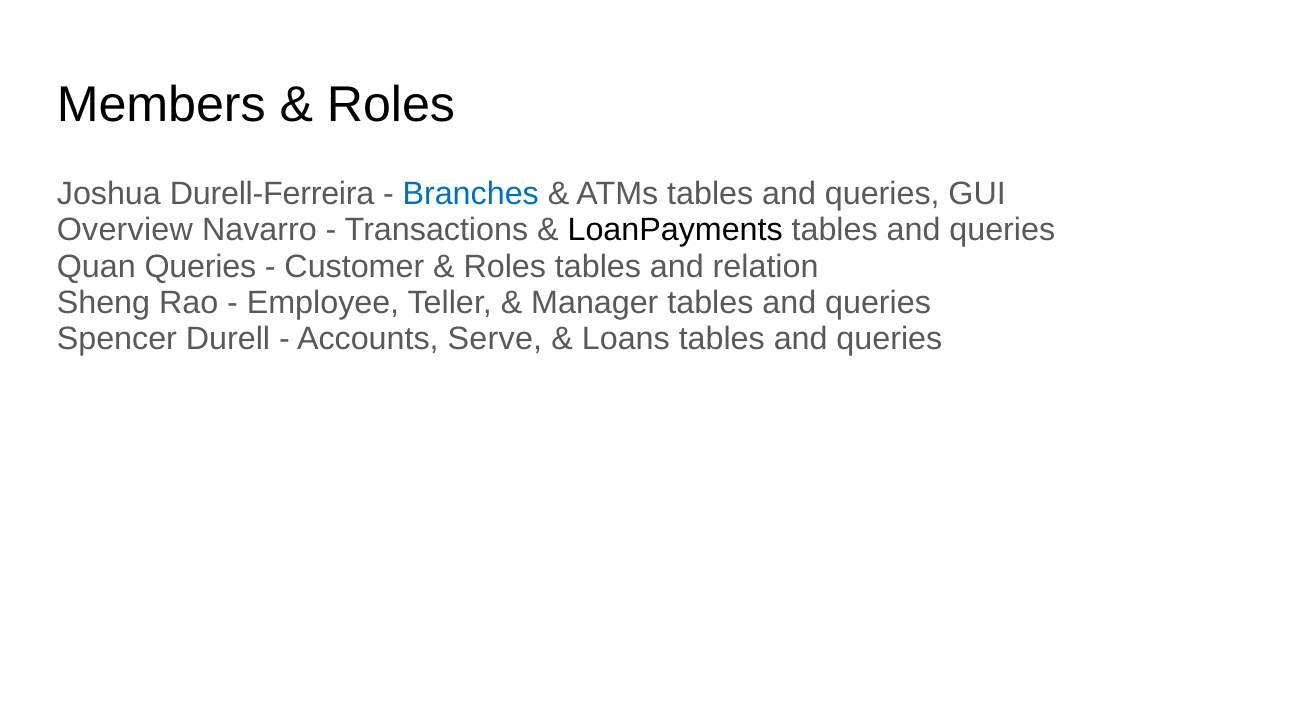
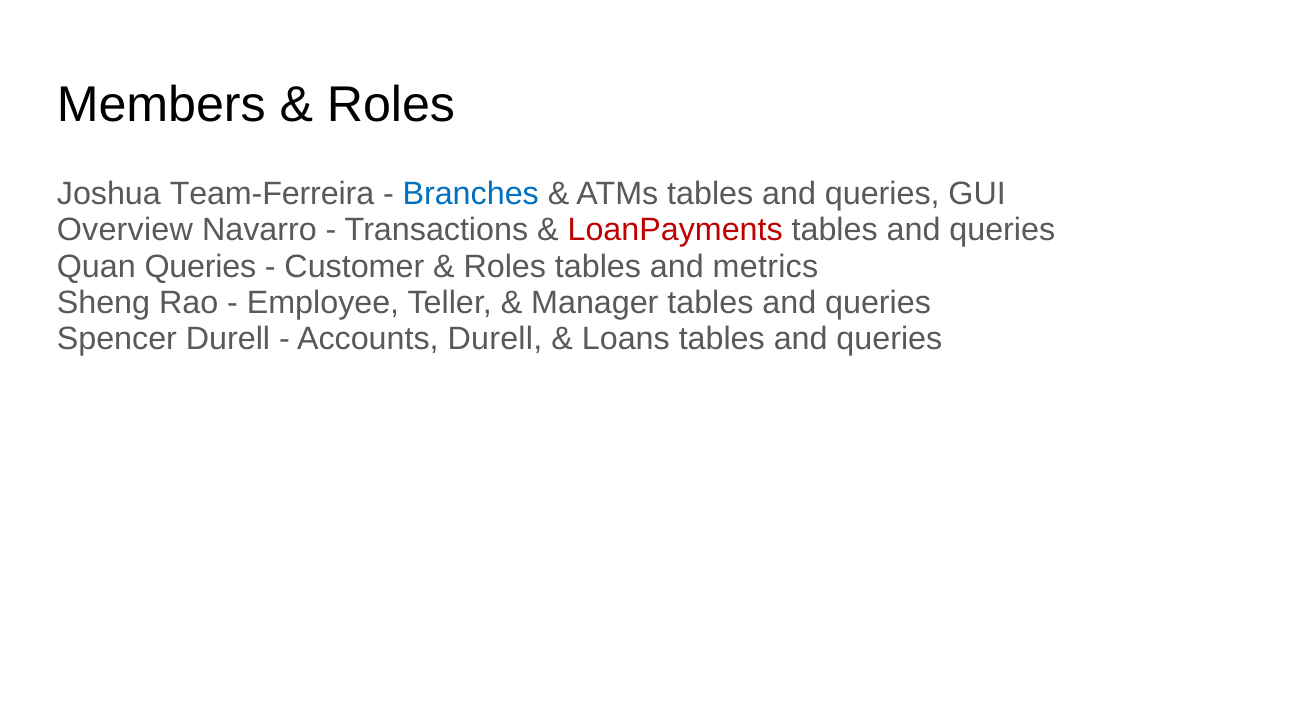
Durell-Ferreira: Durell-Ferreira -> Team-Ferreira (272, 194)
LoanPayments colour: black -> red (675, 230)
relation: relation -> metrics (765, 267)
Accounts Serve: Serve -> Durell (495, 339)
